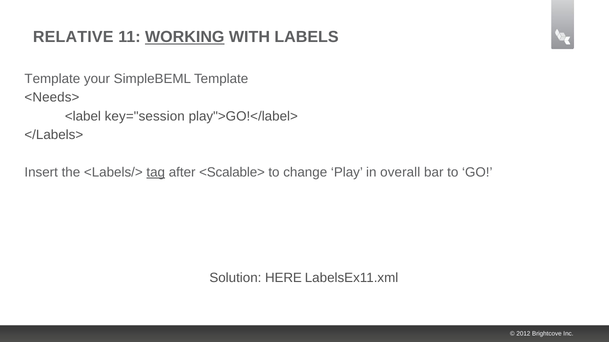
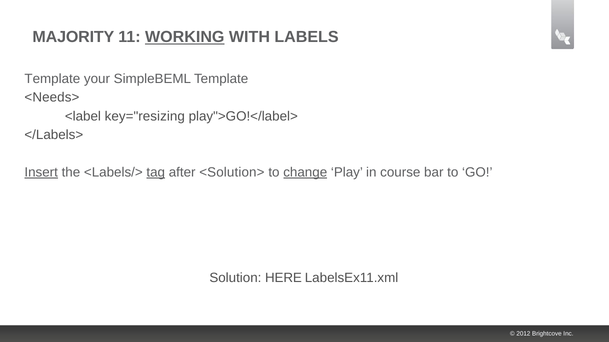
RELATIVE: RELATIVE -> MAJORITY (73, 37)
key="session: key="session -> key="resizing (145, 116)
Insert underline: none -> present (41, 173)
<Scalable>: <Scalable> -> <Solution> (232, 173)
change underline: none -> present (305, 173)
overall: overall -> course (400, 173)
